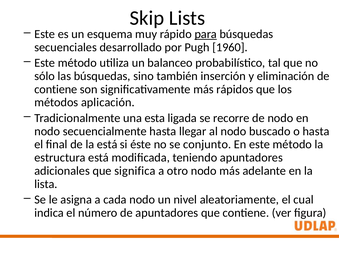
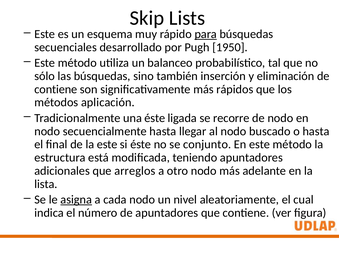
1960: 1960 -> 1950 (230, 47)
una esta: esta -> éste (155, 118)
la está: está -> este (107, 145)
significa: significa -> arreglos (135, 171)
asigna underline: none -> present (76, 200)
